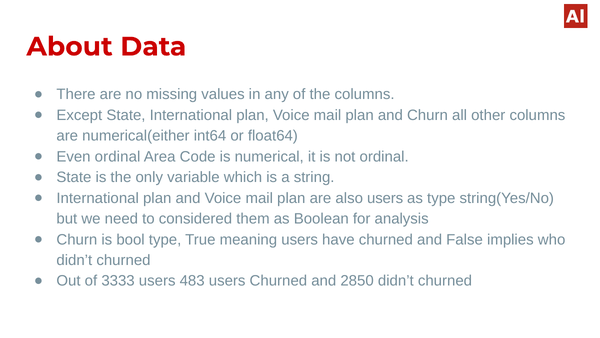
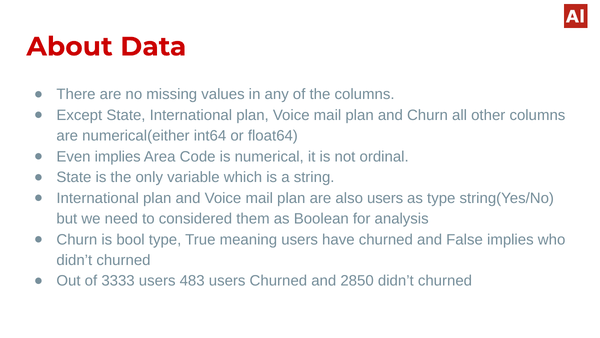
Even ordinal: ordinal -> implies (118, 156)
